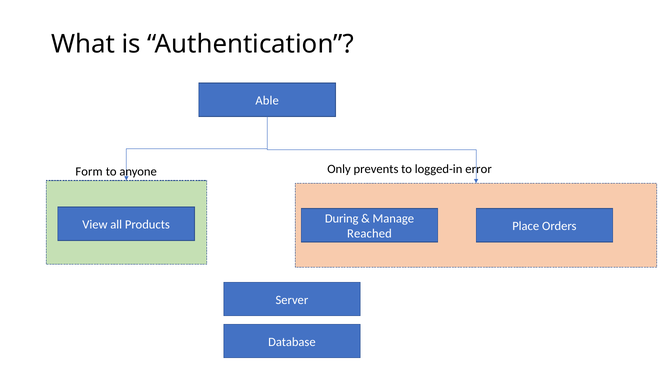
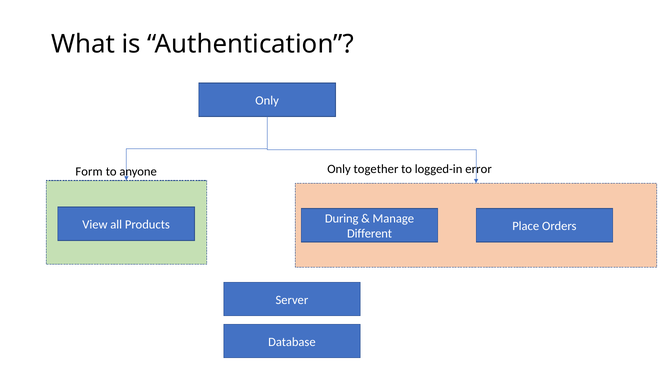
Able: Able -> Only (267, 101)
prevents: prevents -> together (376, 169)
Reached: Reached -> Different (370, 233)
